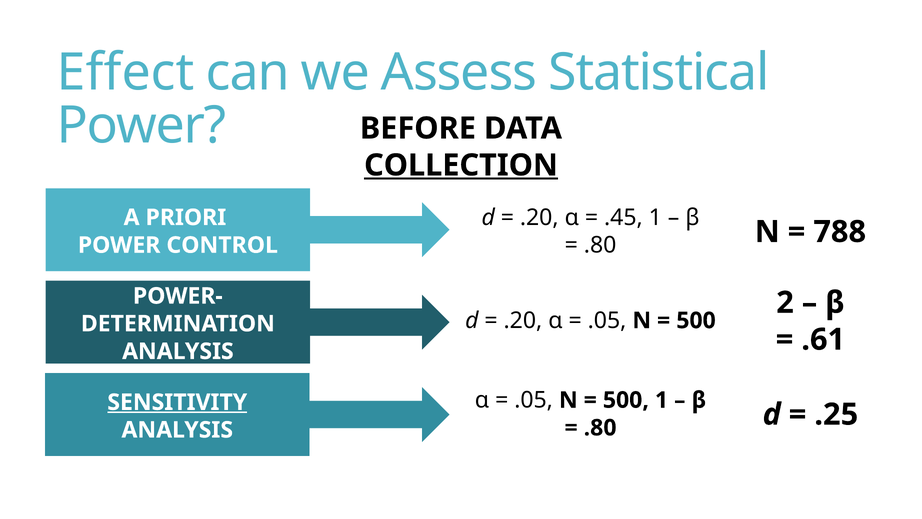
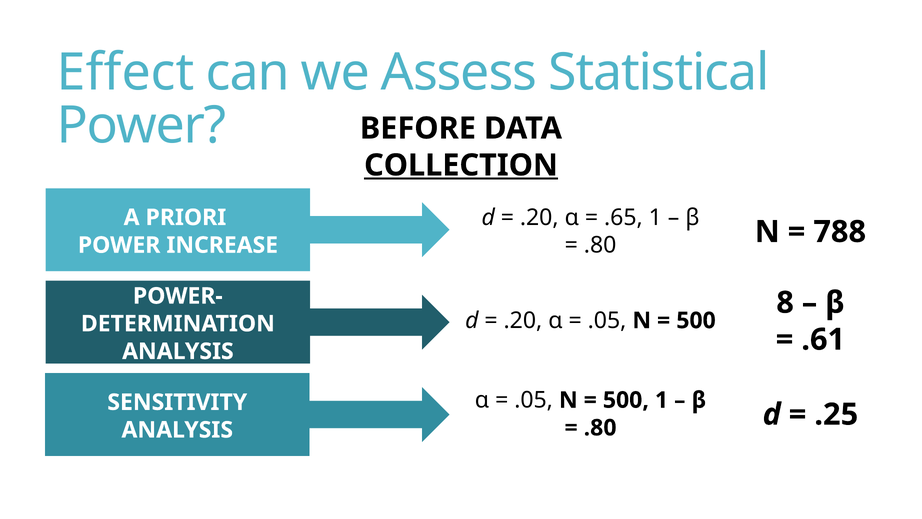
.45: .45 -> .65 (623, 217)
CONTROL: CONTROL -> INCREASE (222, 245)
2: 2 -> 8 (785, 302)
SENSITIVITY underline: present -> none (177, 402)
